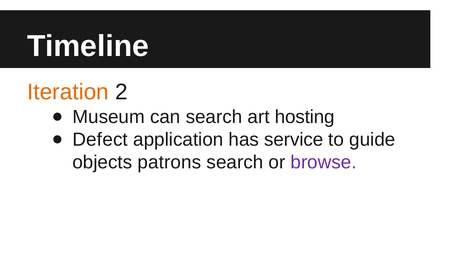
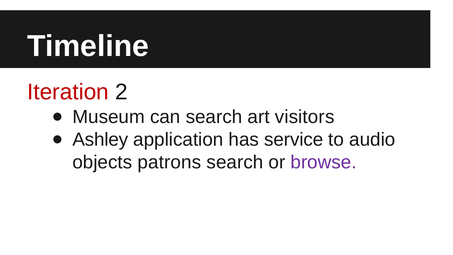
Iteration colour: orange -> red (68, 92)
hosting: hosting -> visitors (305, 117)
Defect: Defect -> Ashley (100, 139)
guide: guide -> audio (372, 139)
